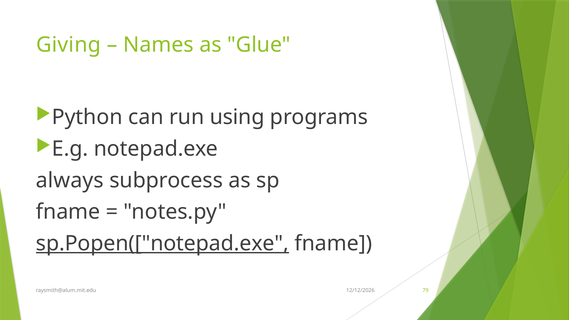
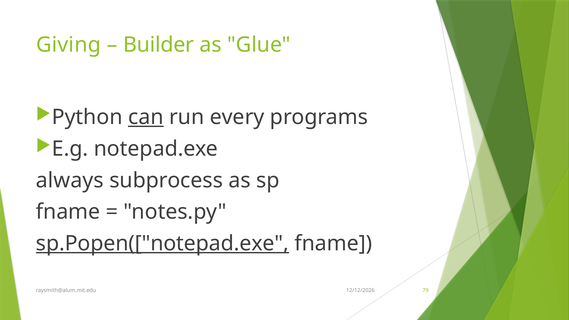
Names: Names -> Builder (159, 45)
can underline: none -> present (146, 117)
using: using -> every (237, 117)
